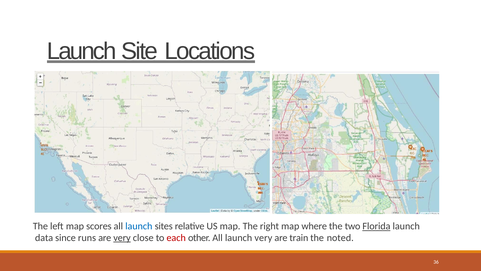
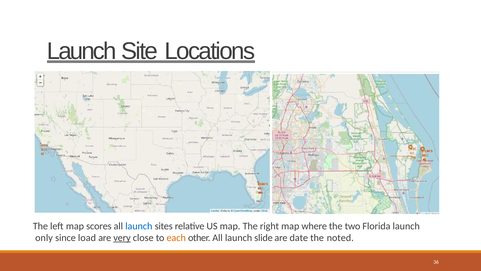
Florida underline: present -> none (376, 226)
data: data -> only (44, 237)
runs: runs -> load (87, 237)
each colour: red -> orange (176, 237)
launch very: very -> slide (263, 237)
train: train -> date (299, 237)
